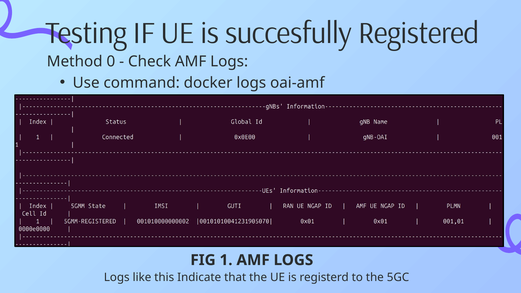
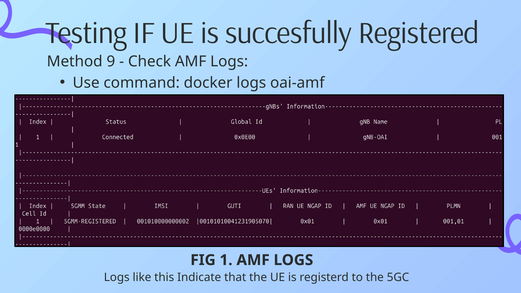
0: 0 -> 9 (111, 61)
